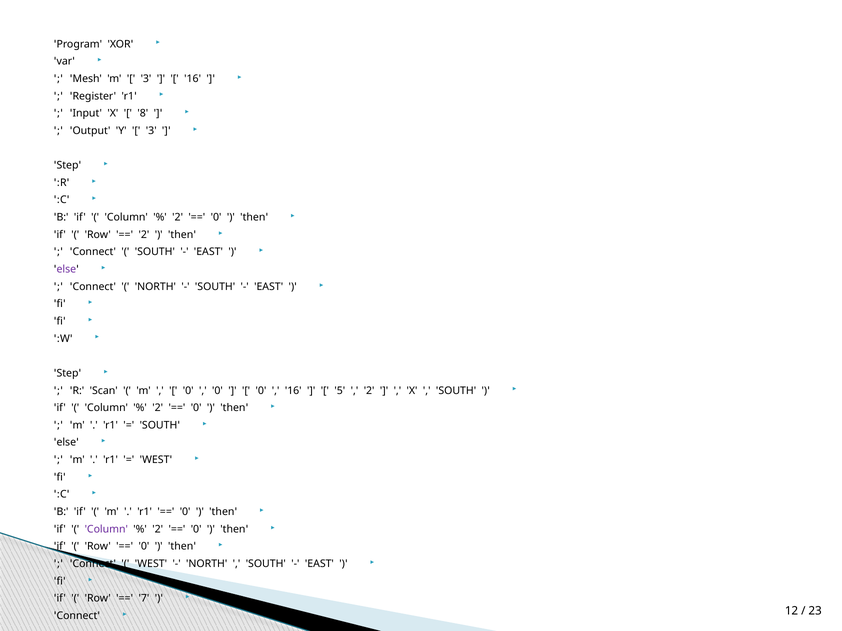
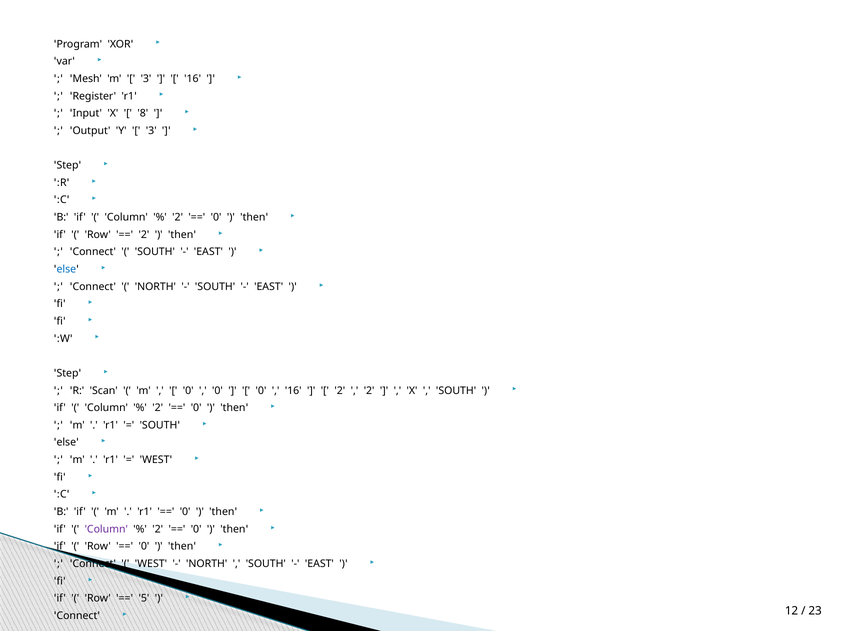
else colour: purple -> blue (66, 269)
5: 5 -> 2 (340, 391)
7: 7 -> 5 (144, 599)
